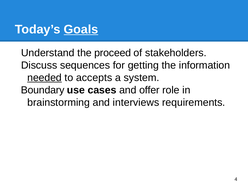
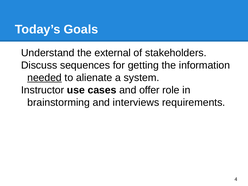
Goals underline: present -> none (81, 29)
proceed: proceed -> external (113, 53)
accepts: accepts -> alienate (94, 78)
Boundary: Boundary -> Instructor (43, 90)
